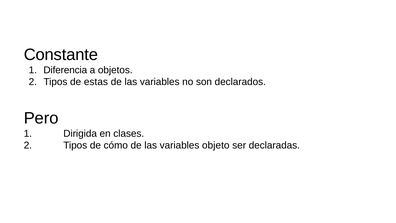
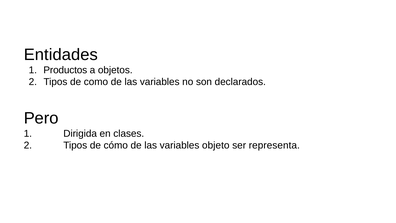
Constante: Constante -> Entidades (61, 55)
Diferencia: Diferencia -> Productos (65, 70)
estas: estas -> como (96, 82)
declaradas: declaradas -> representa (274, 145)
